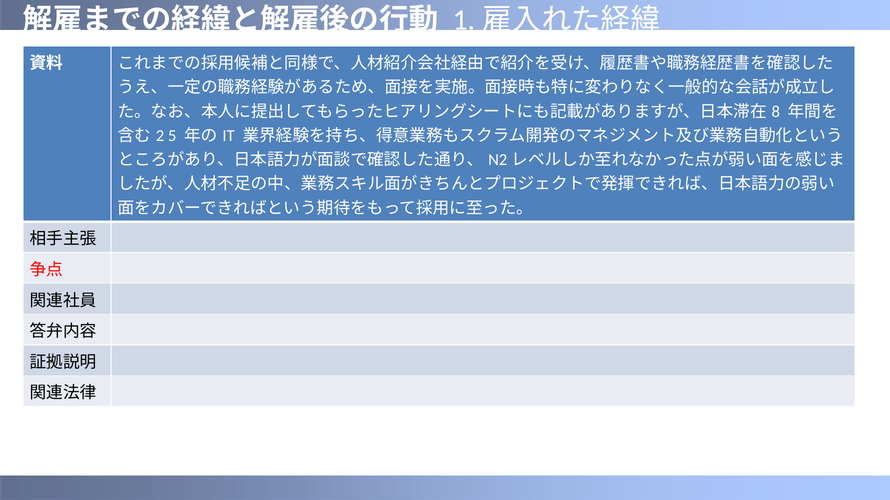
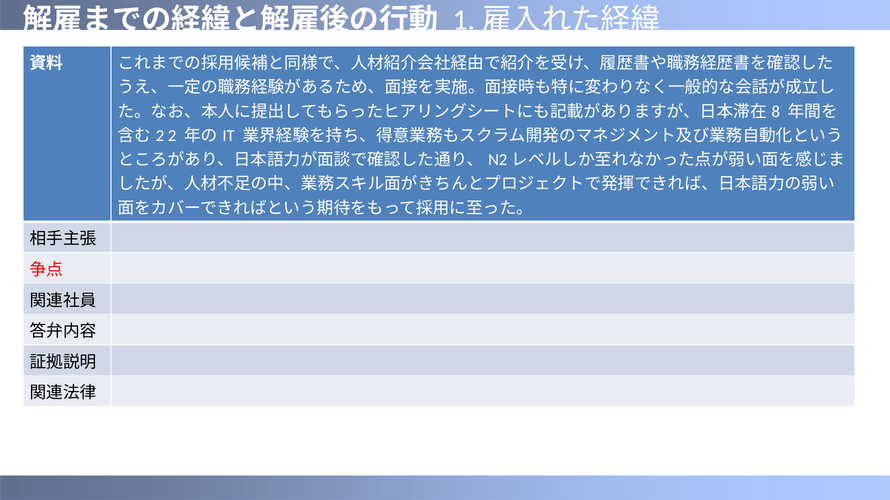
5: 5 -> 2 (172, 136)
